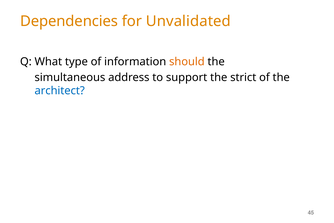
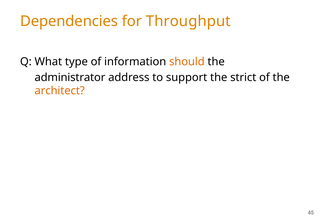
Unvalidated: Unvalidated -> Throughput (188, 21)
simultaneous: simultaneous -> administrator (70, 77)
architect colour: blue -> orange (60, 91)
